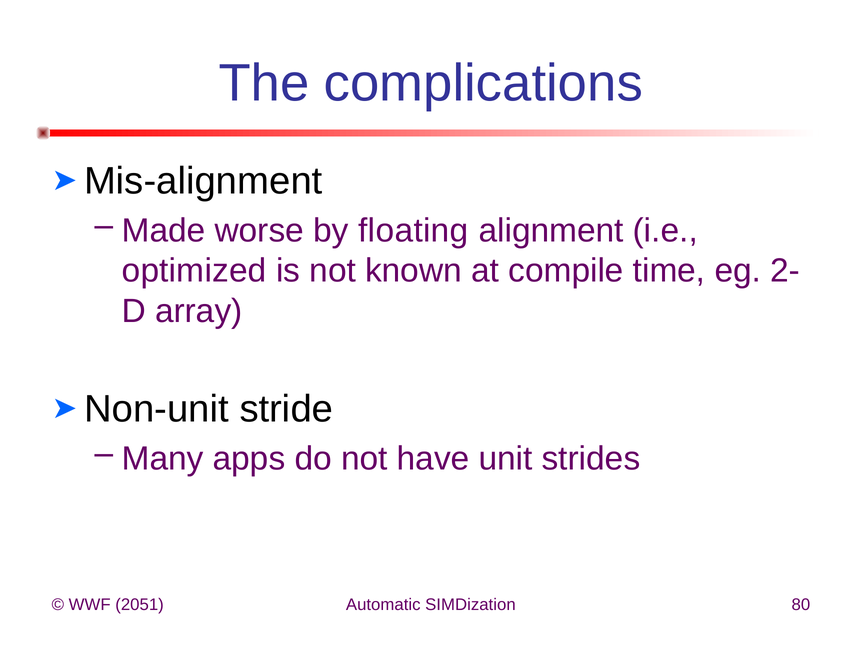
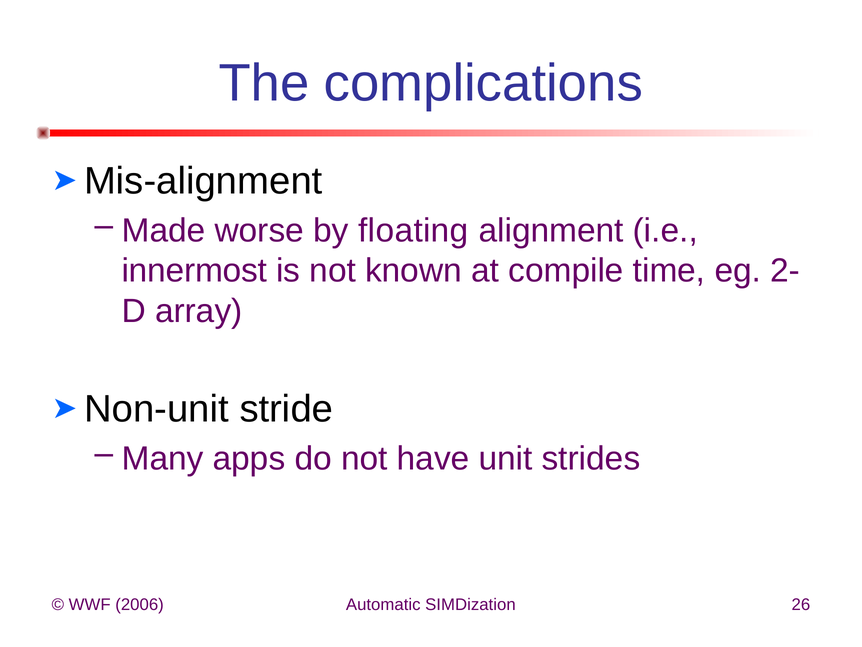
optimized: optimized -> innermost (194, 271)
2051: 2051 -> 2006 (140, 604)
80: 80 -> 26 (801, 604)
